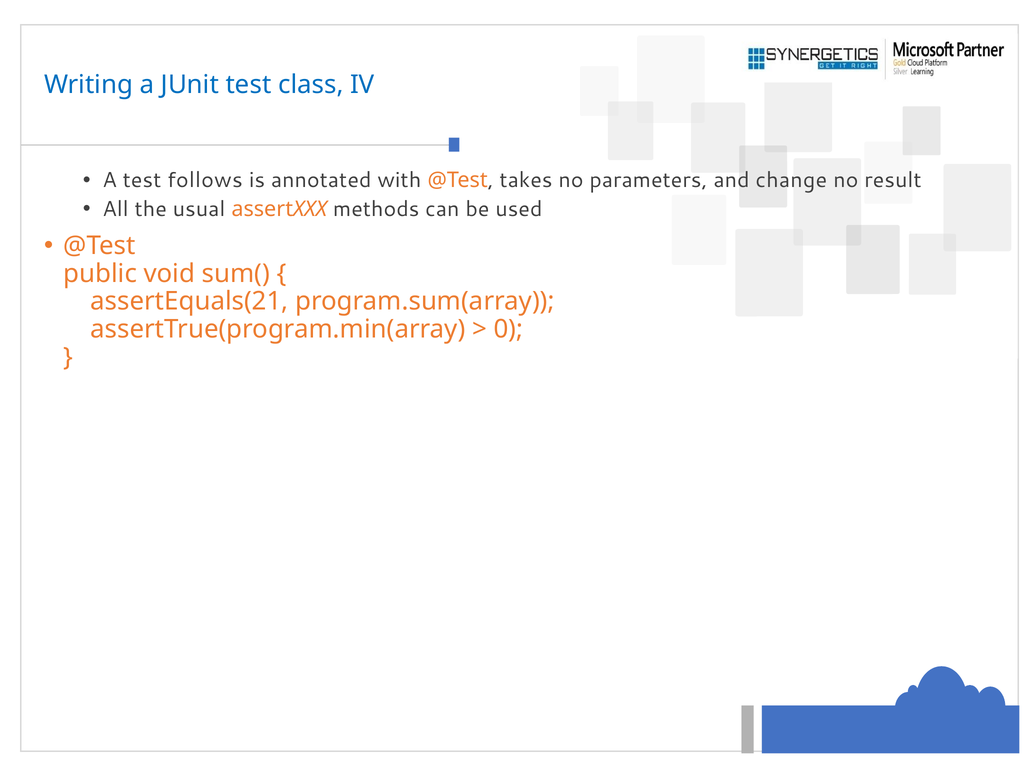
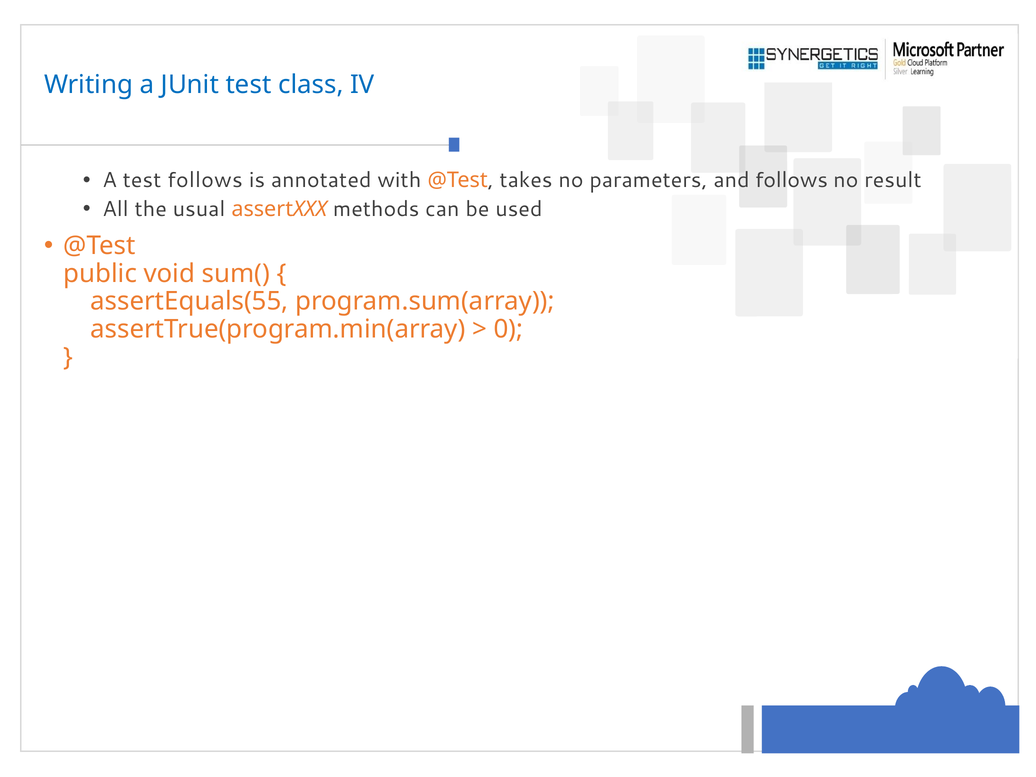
and change: change -> follows (791, 180)
assertEquals(21: assertEquals(21 -> assertEquals(55 (189, 301)
